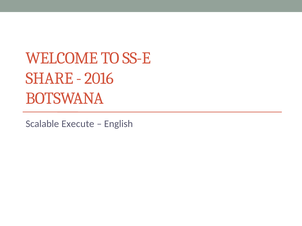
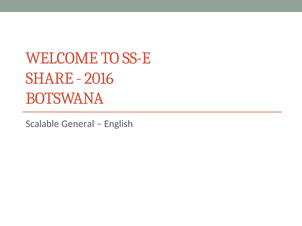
Execute: Execute -> General (78, 124)
